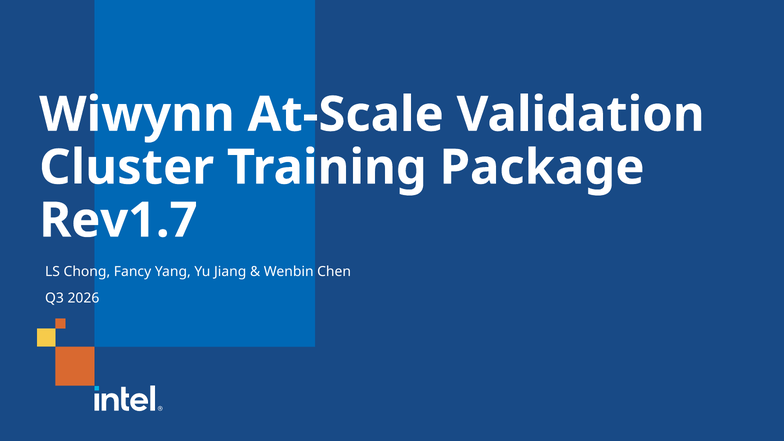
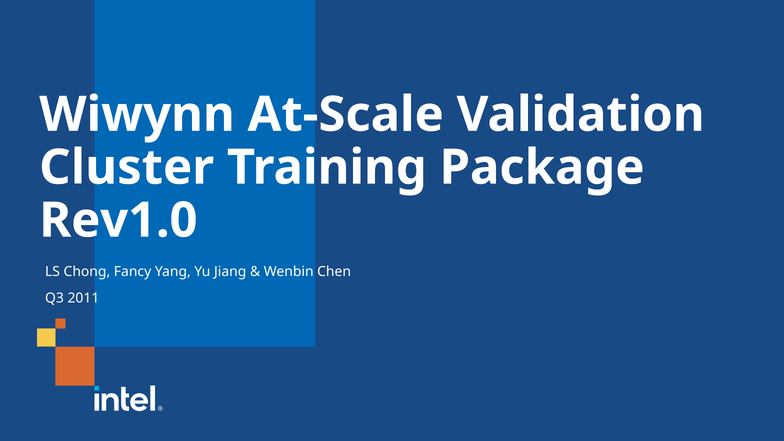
Rev1.7: Rev1.7 -> Rev1.0 (118, 220)
2026: 2026 -> 2011 (83, 298)
